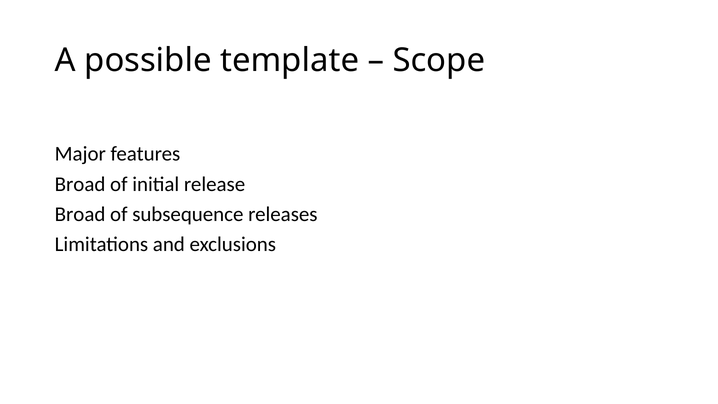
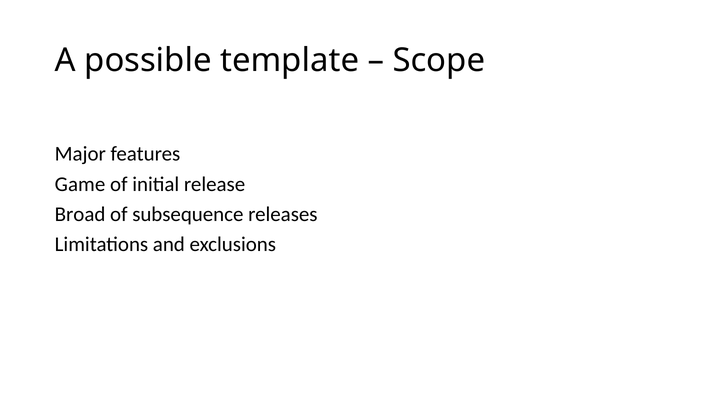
Broad: Broad -> Game (80, 184)
